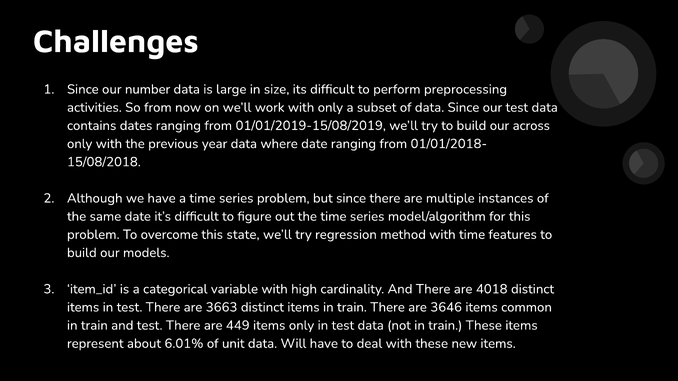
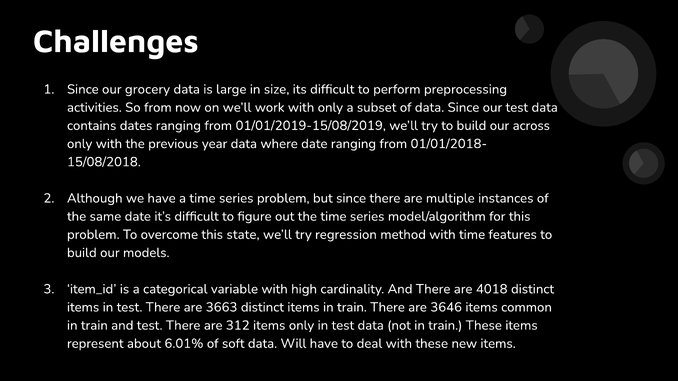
number: number -> grocery (147, 89)
449: 449 -> 312 (238, 326)
unit: unit -> soft (233, 344)
